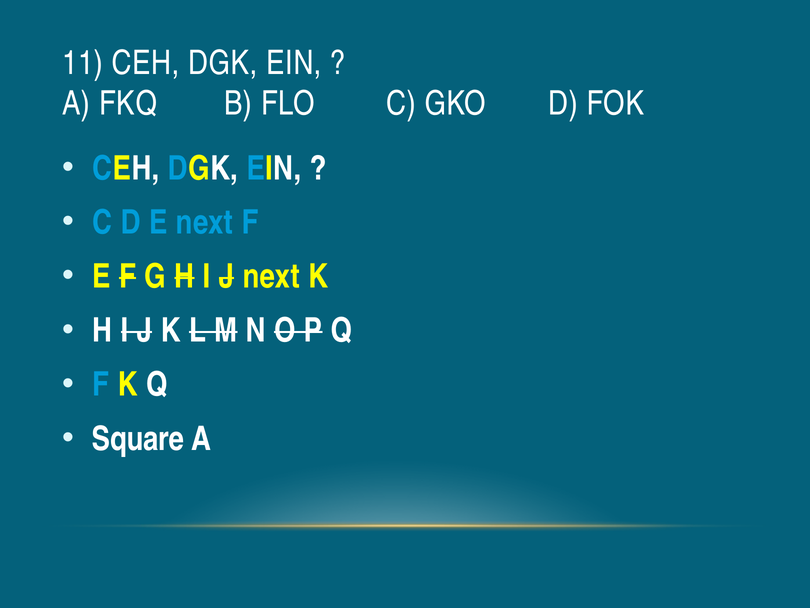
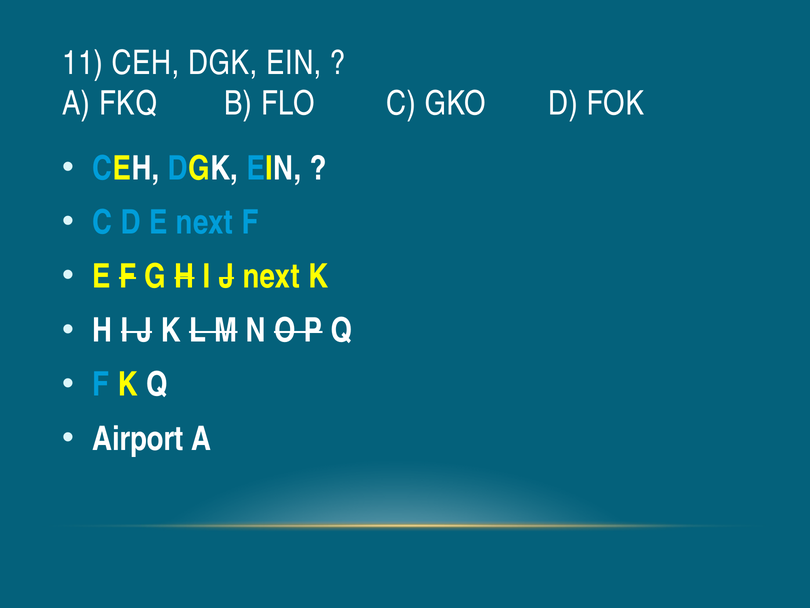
Square: Square -> Airport (138, 439)
